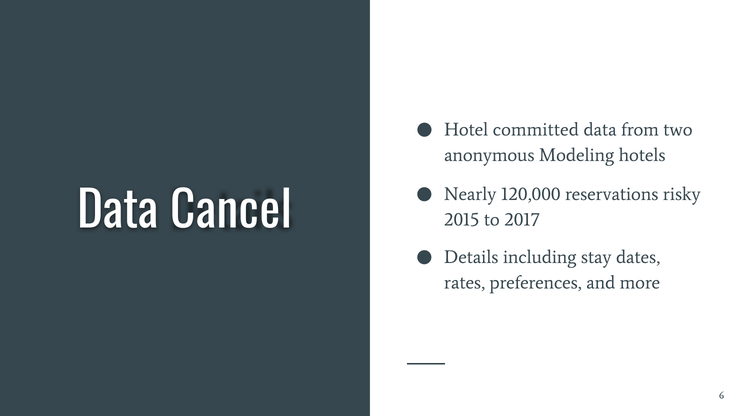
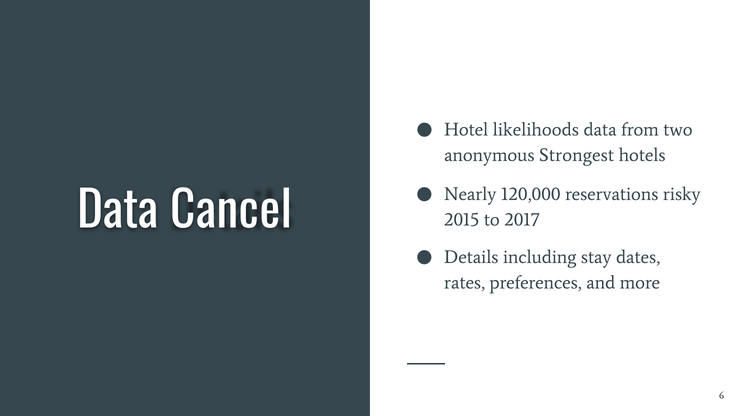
committed: committed -> likelihoods (536, 130)
Modeling: Modeling -> Strongest (577, 155)
